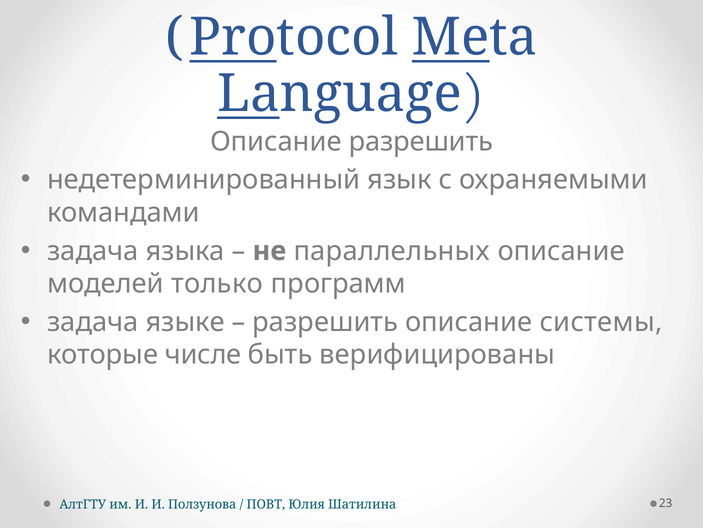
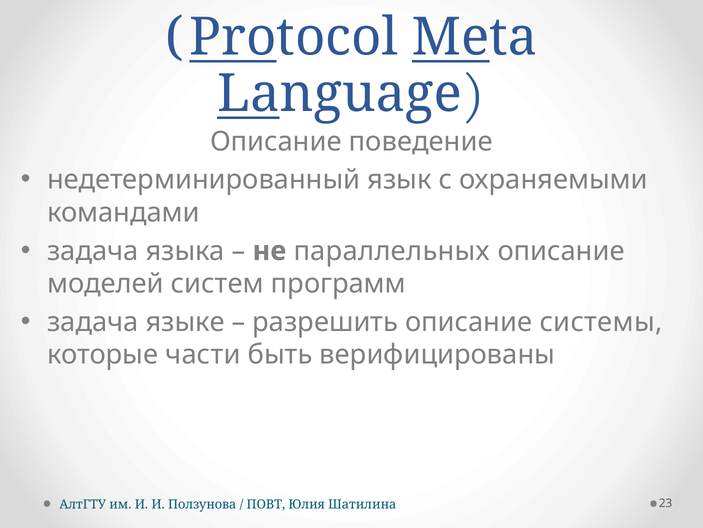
Описание разрешить: разрешить -> поведение (421, 141)
только: только -> систем (217, 283)
числе: числе -> части (203, 354)
